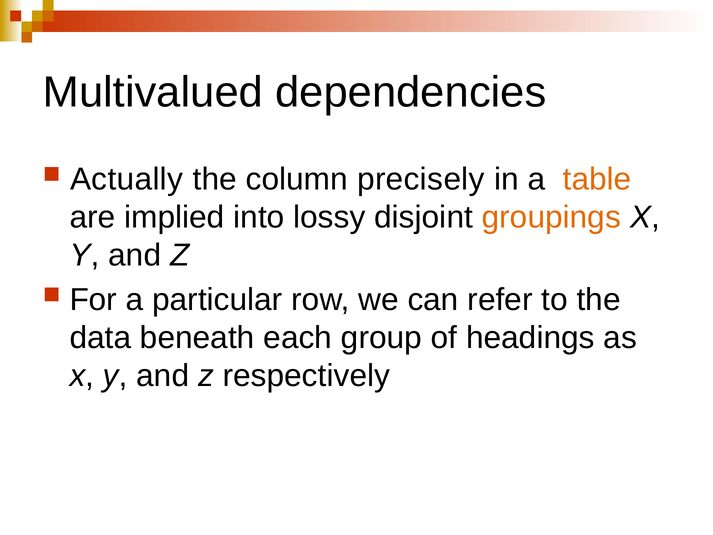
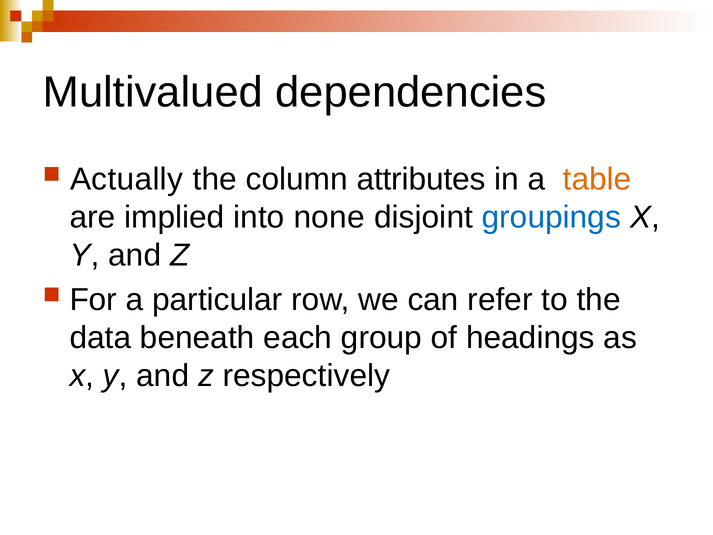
precisely: precisely -> attributes (421, 179)
lossy: lossy -> none (329, 217)
groupings colour: orange -> blue (551, 217)
